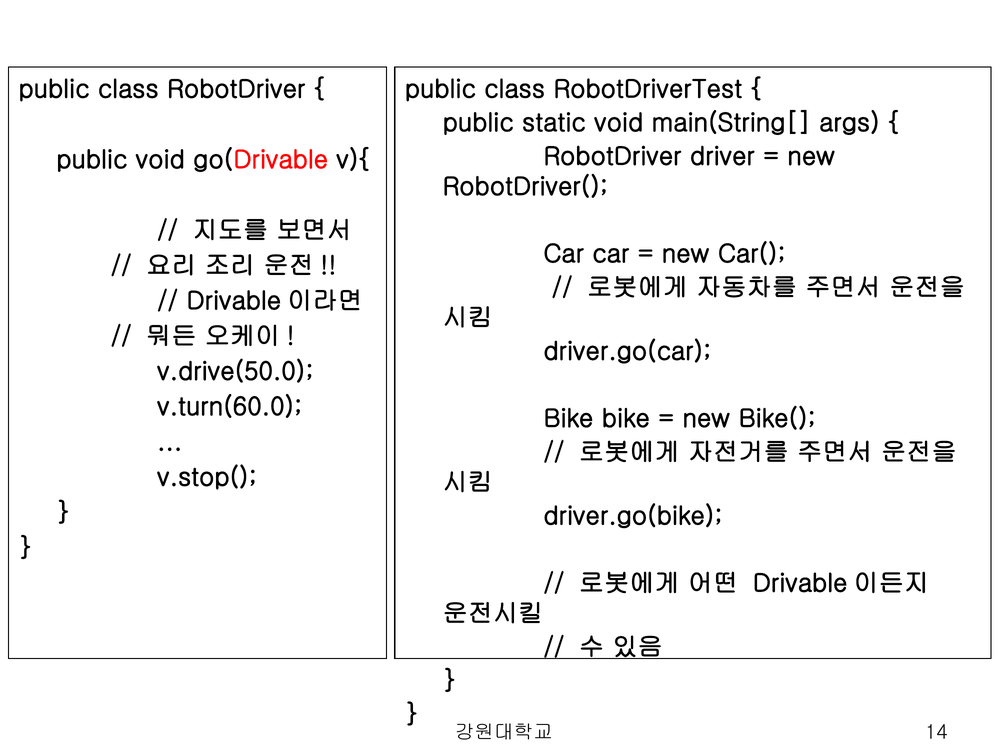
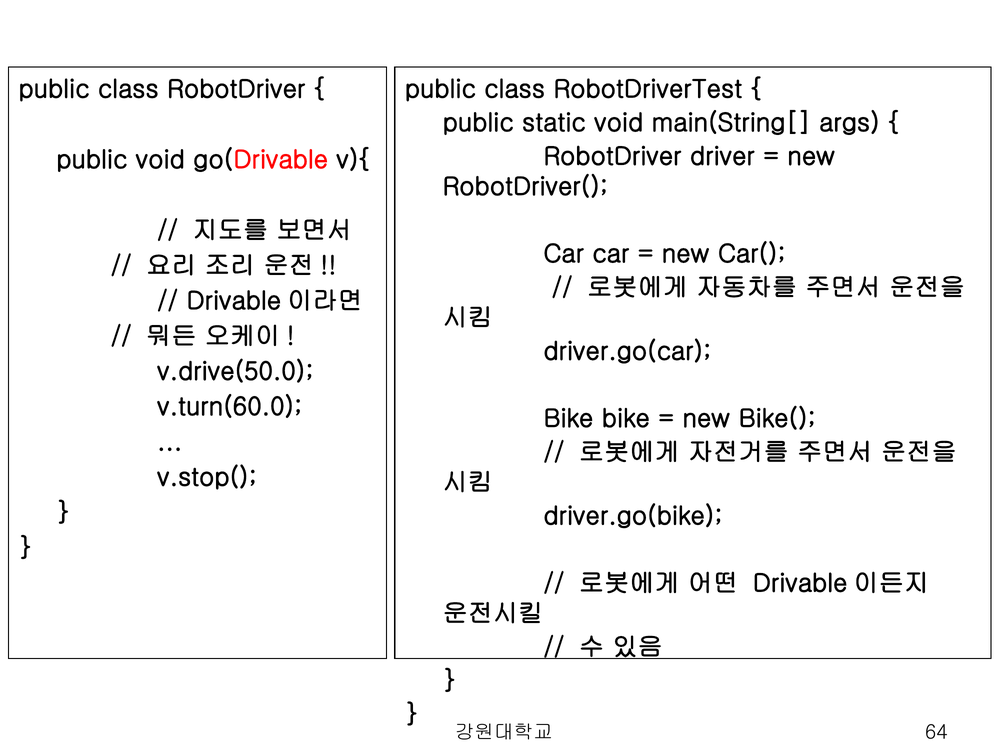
14: 14 -> 64 (936, 732)
